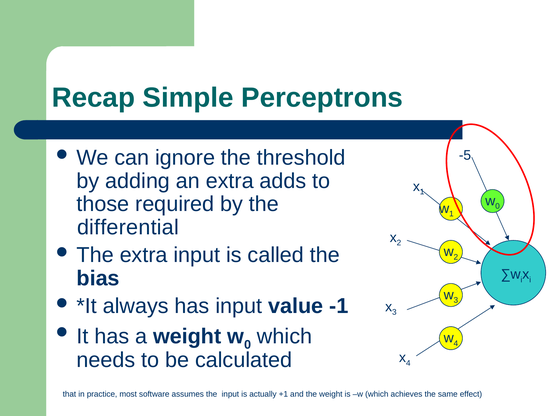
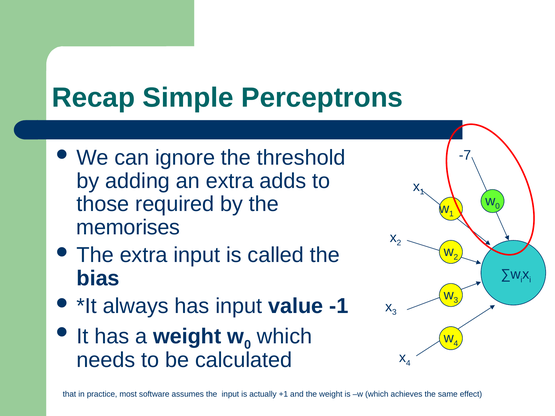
-5: -5 -> -7 (465, 155)
differential: differential -> memorises (128, 228)
